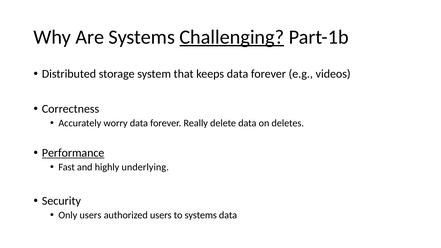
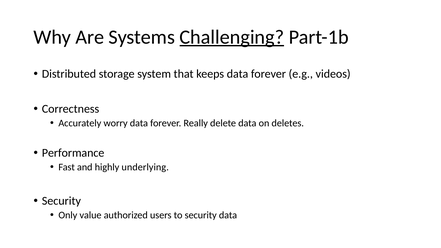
Performance underline: present -> none (73, 153)
Only users: users -> value (91, 215)
to systems: systems -> security (201, 215)
